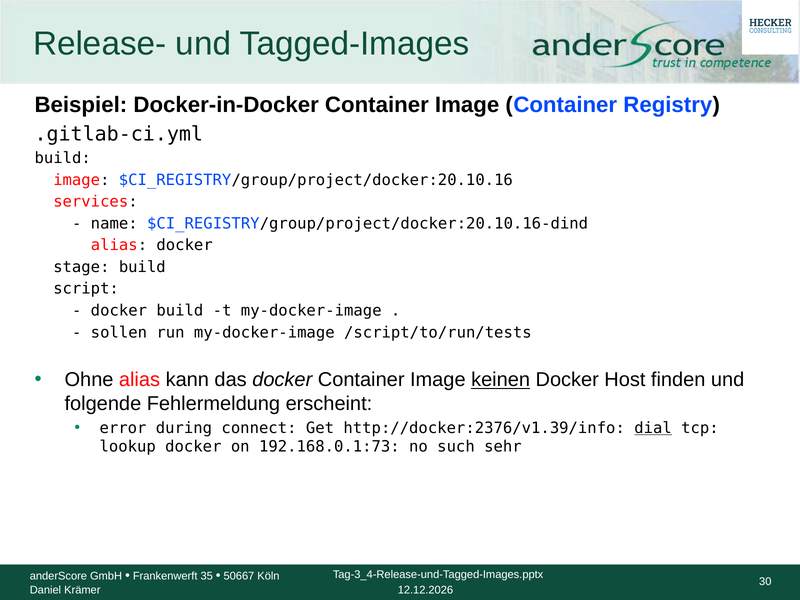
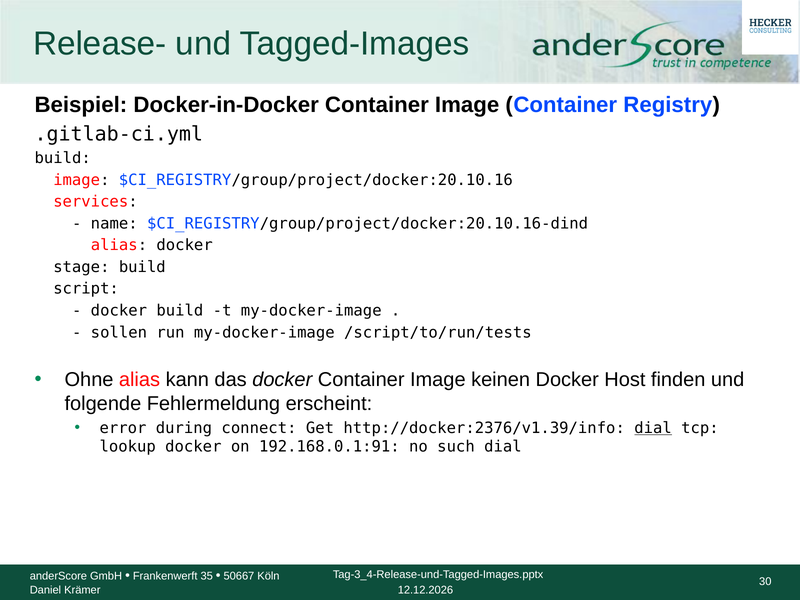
keinen underline: present -> none (501, 380)
192.168.0.1:73: 192.168.0.1:73 -> 192.168.0.1:91 (329, 447)
such sehr: sehr -> dial (503, 447)
